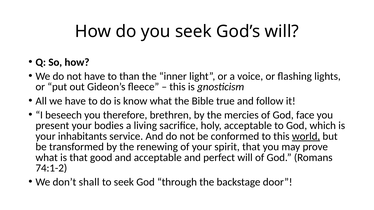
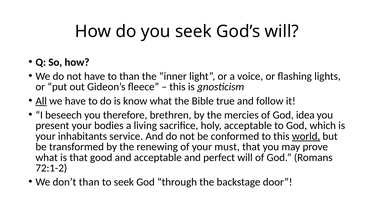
All underline: none -> present (41, 101)
face: face -> idea (305, 115)
spirit: spirit -> must (227, 147)
74:1-2: 74:1-2 -> 72:1-2 (51, 168)
don’t shall: shall -> than (89, 182)
